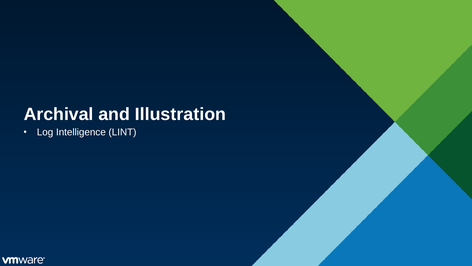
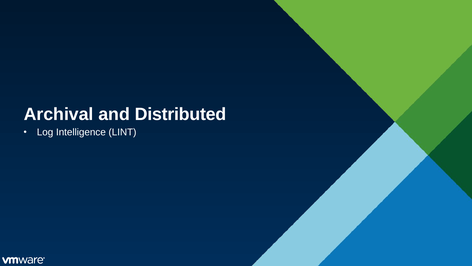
Illustration: Illustration -> Distributed (181, 114)
